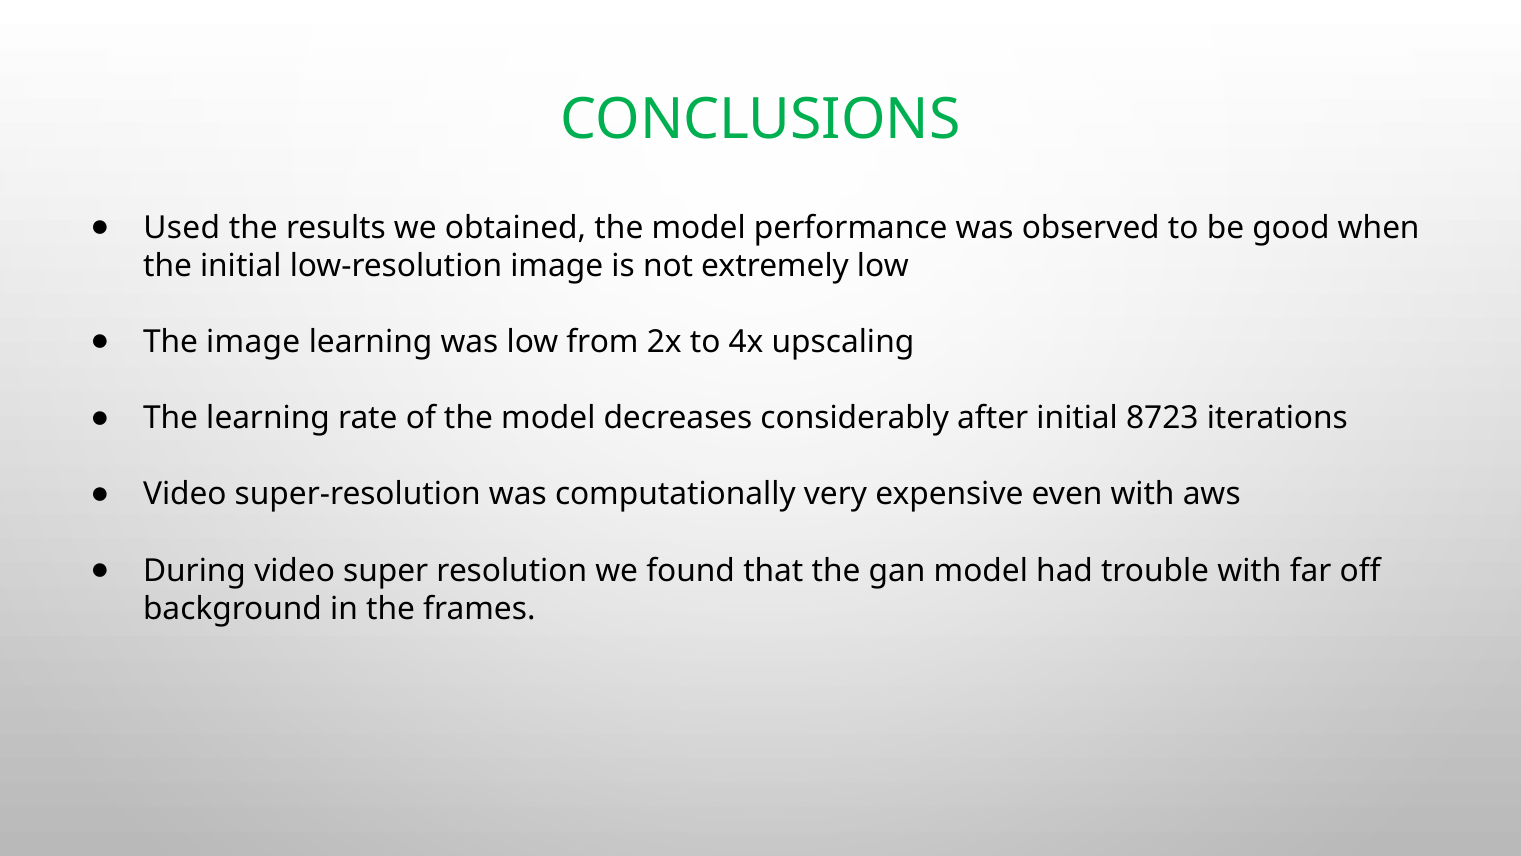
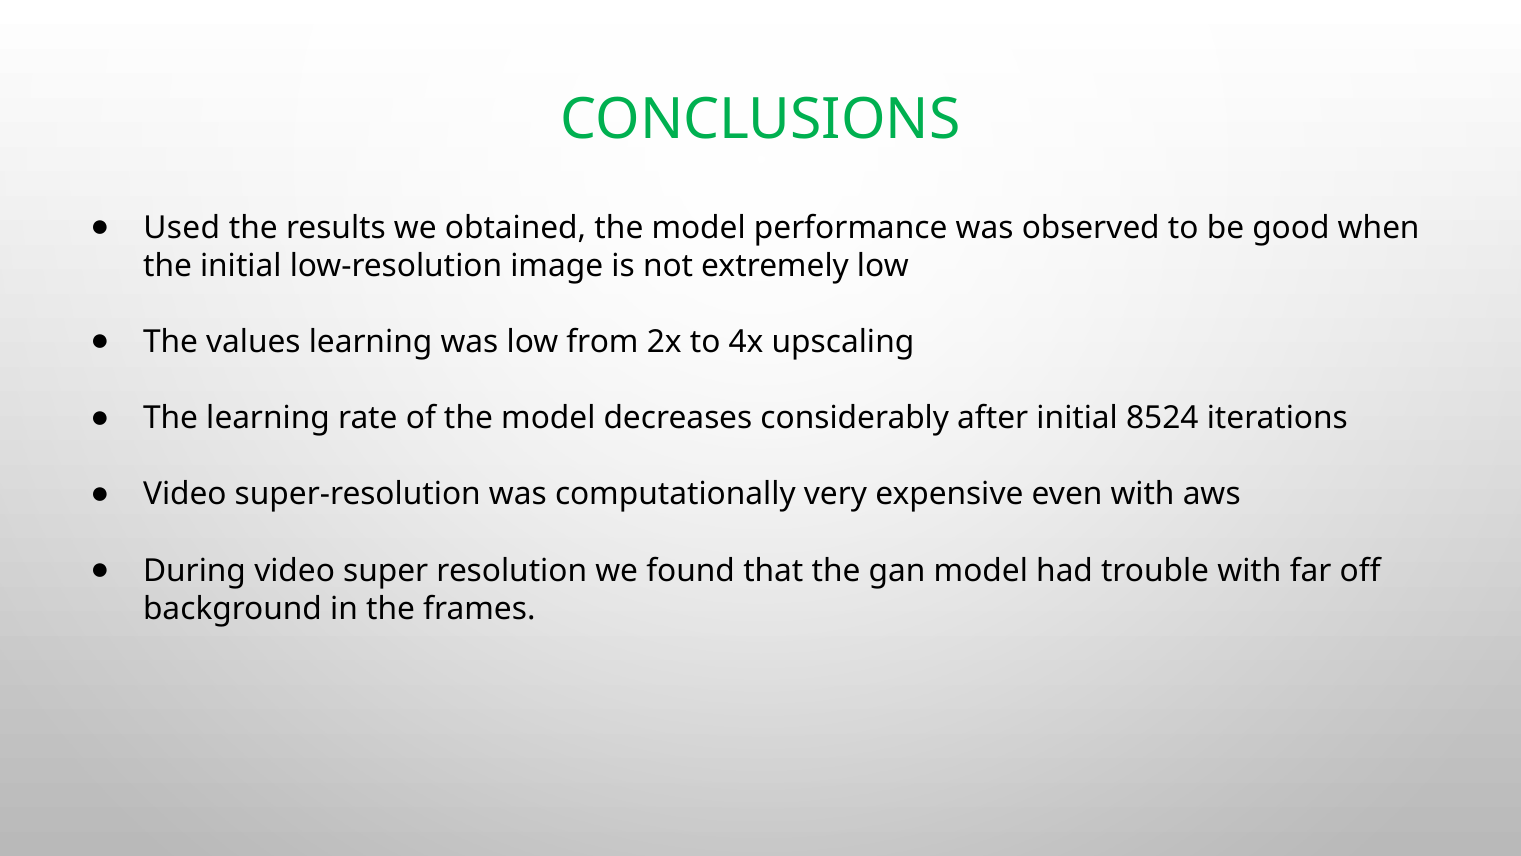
The image: image -> values (253, 342)
8723: 8723 -> 8524 (1162, 418)
